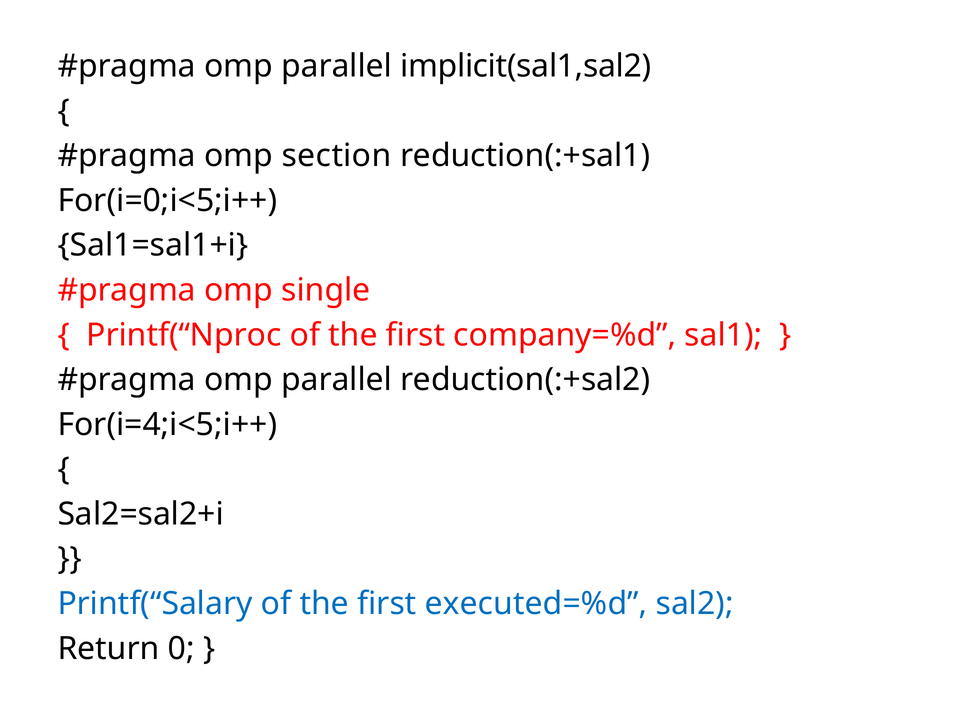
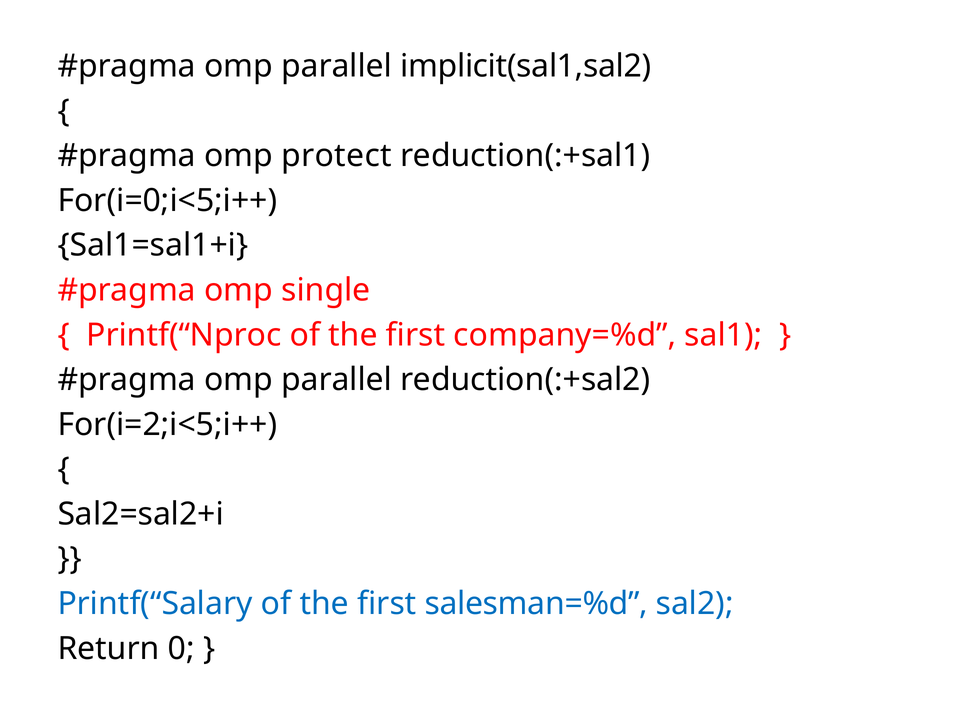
section: section -> protect (337, 156)
For(i=4;i<5;i++: For(i=4;i<5;i++ -> For(i=2;i<5;i++ (167, 424)
executed=%d: executed=%d -> salesman=%d (536, 603)
